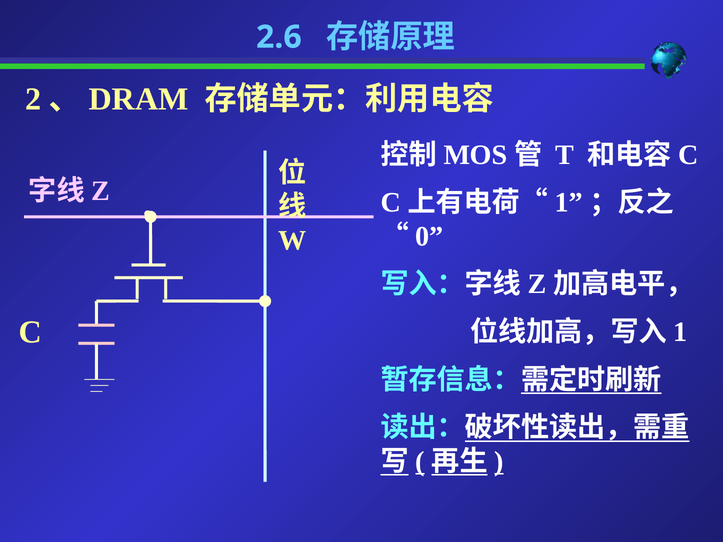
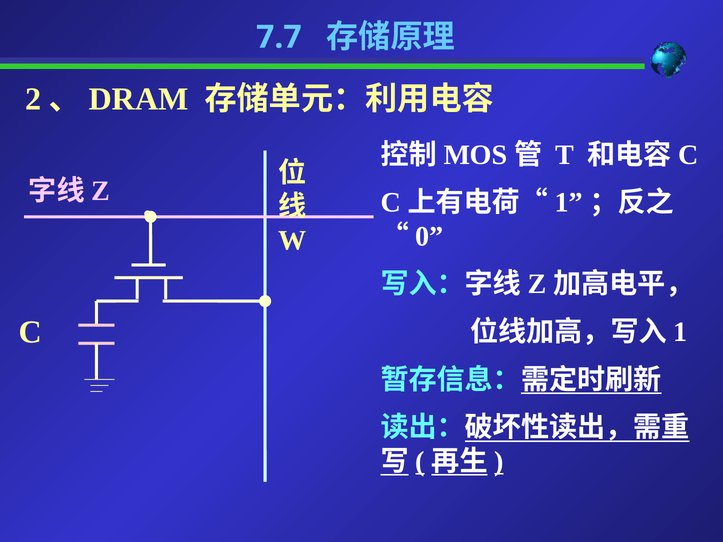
2.6: 2.6 -> 7.7 (279, 37)
